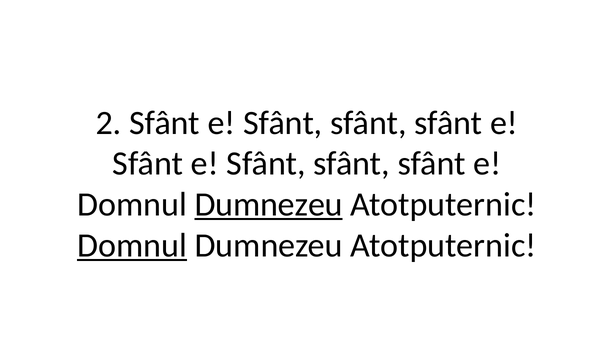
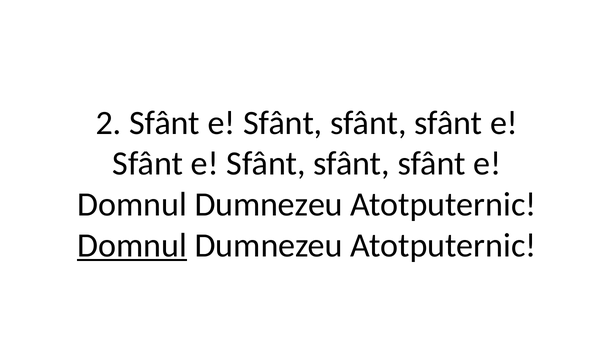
Dumnezeu underline: present -> none (269, 205)
